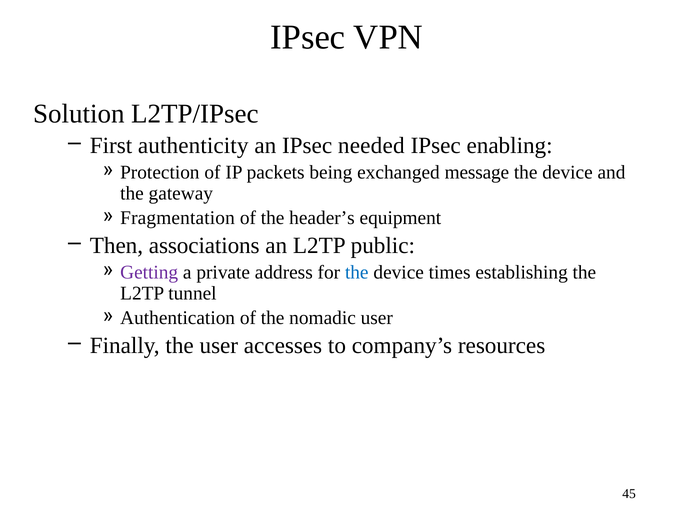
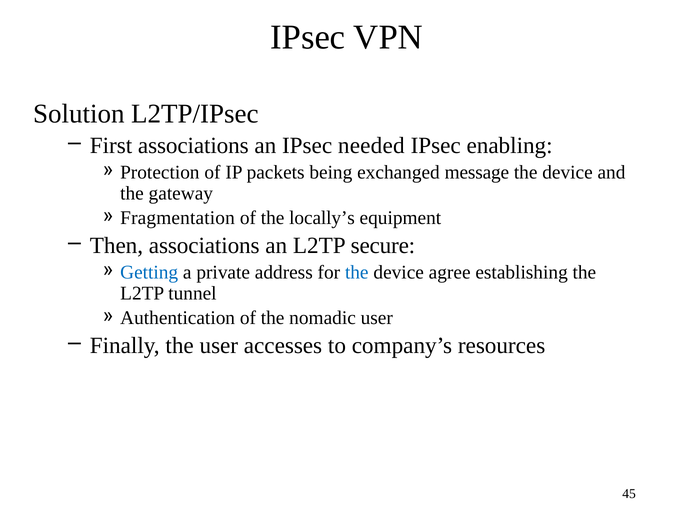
First authenticity: authenticity -> associations (193, 145)
header’s: header’s -> locally’s (322, 218)
public: public -> secure (383, 245)
Getting colour: purple -> blue (149, 272)
times: times -> agree (450, 272)
